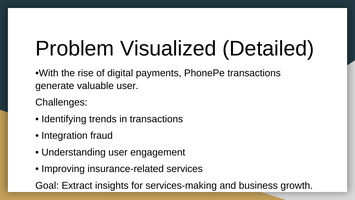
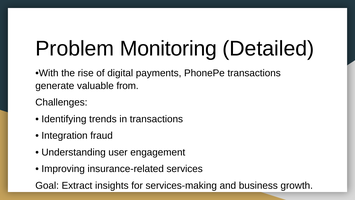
Visualized: Visualized -> Monitoring (168, 49)
valuable user: user -> from (128, 86)
